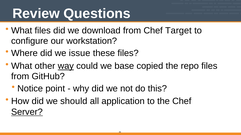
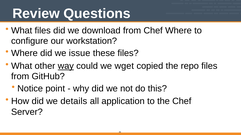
Chef Target: Target -> Where (178, 31)
base: base -> wget (124, 66)
should: should -> details (74, 102)
Server underline: present -> none (27, 112)
